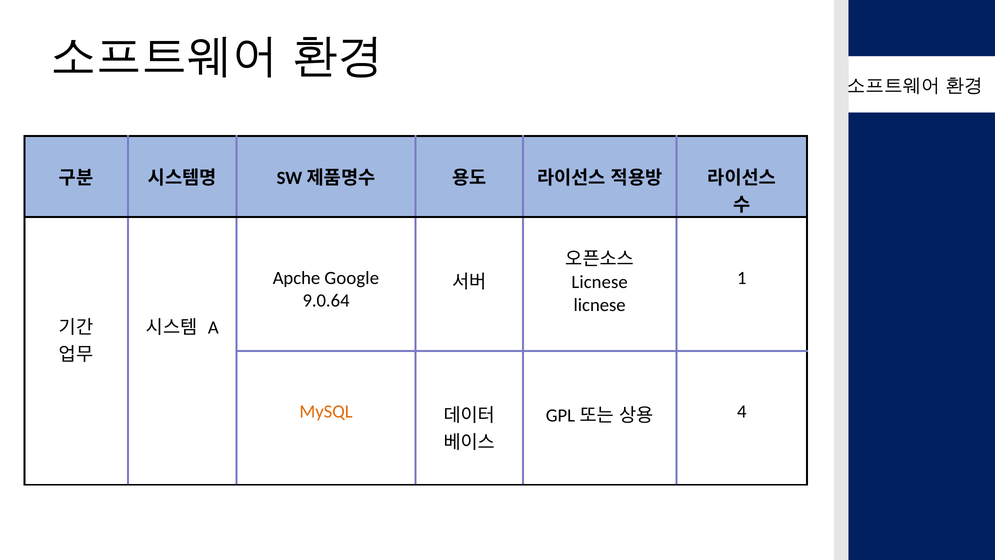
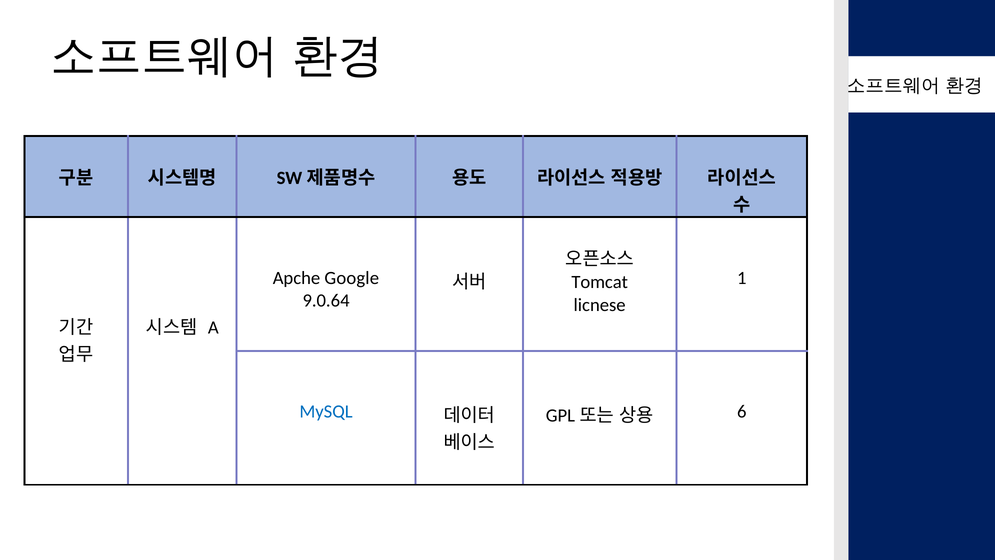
Licnese: Licnese -> Tomcat (600, 282)
MySQL colour: orange -> blue (326, 412)
4: 4 -> 6 (742, 412)
